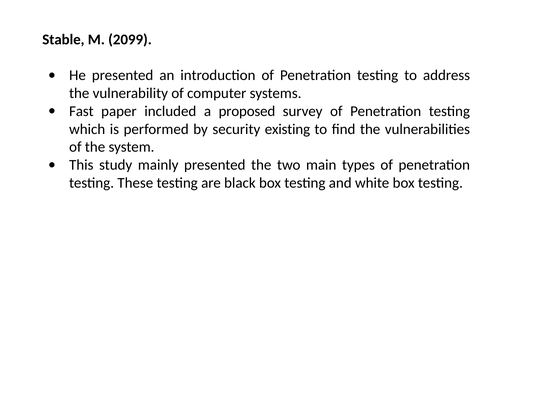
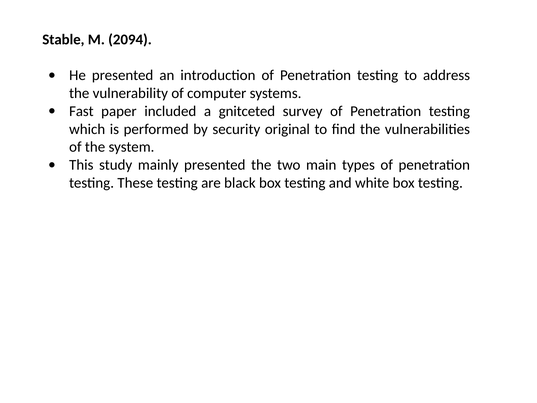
2099: 2099 -> 2094 (130, 39)
proposed: proposed -> gnitceted (247, 111)
existing: existing -> original (287, 129)
